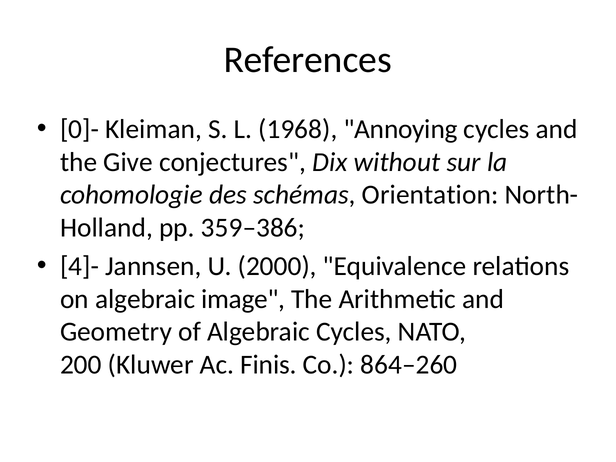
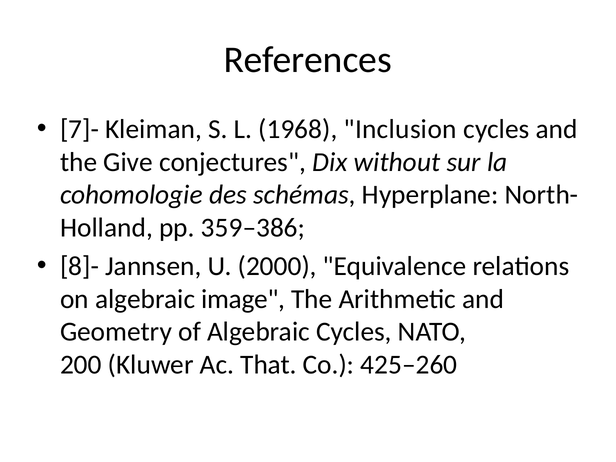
0]-: 0]- -> 7]- (80, 129)
Annoying: Annoying -> Inclusion (400, 129)
Orientation: Orientation -> Hyperplane (430, 195)
4]-: 4]- -> 8]- (80, 266)
Finis: Finis -> That (268, 365)
864–260: 864–260 -> 425–260 (409, 365)
